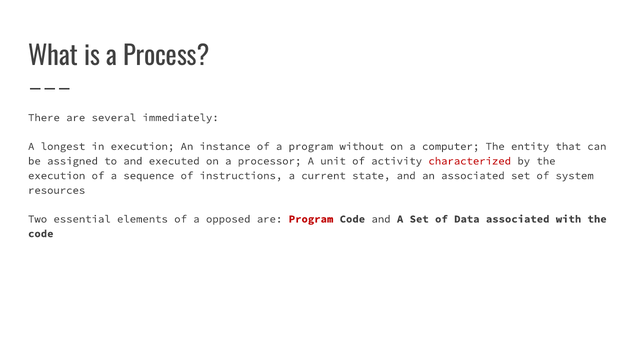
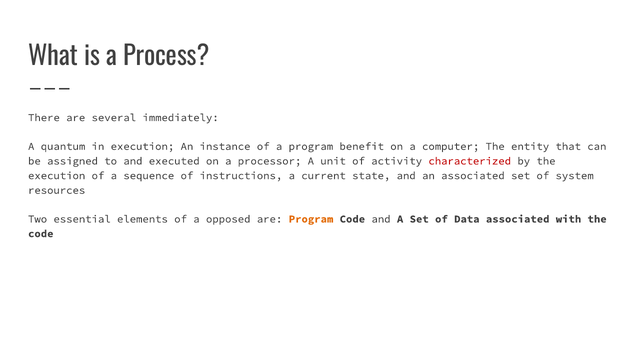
longest: longest -> quantum (63, 146)
without: without -> benefit (362, 146)
Program colour: red -> orange (311, 219)
